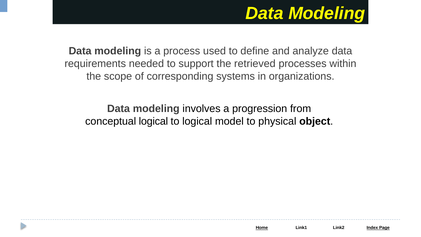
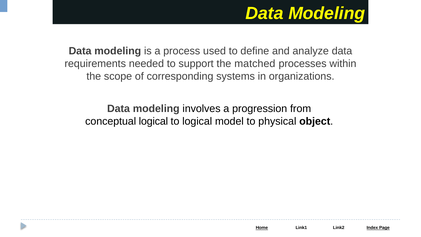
retrieved: retrieved -> matched (255, 64)
